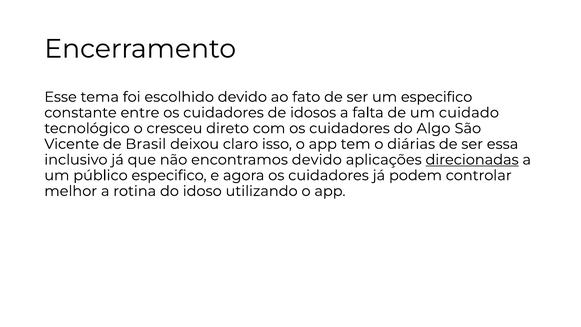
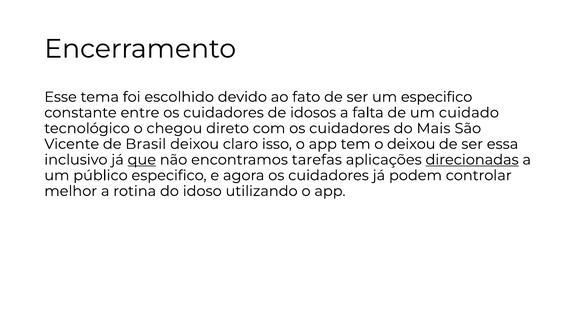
cresceu: cresceu -> chegou (174, 128)
Algo: Algo -> Mais (434, 128)
o diárias: diárias -> deixou (411, 144)
que underline: none -> present (142, 160)
encontramos devido: devido -> tarefas (317, 160)
